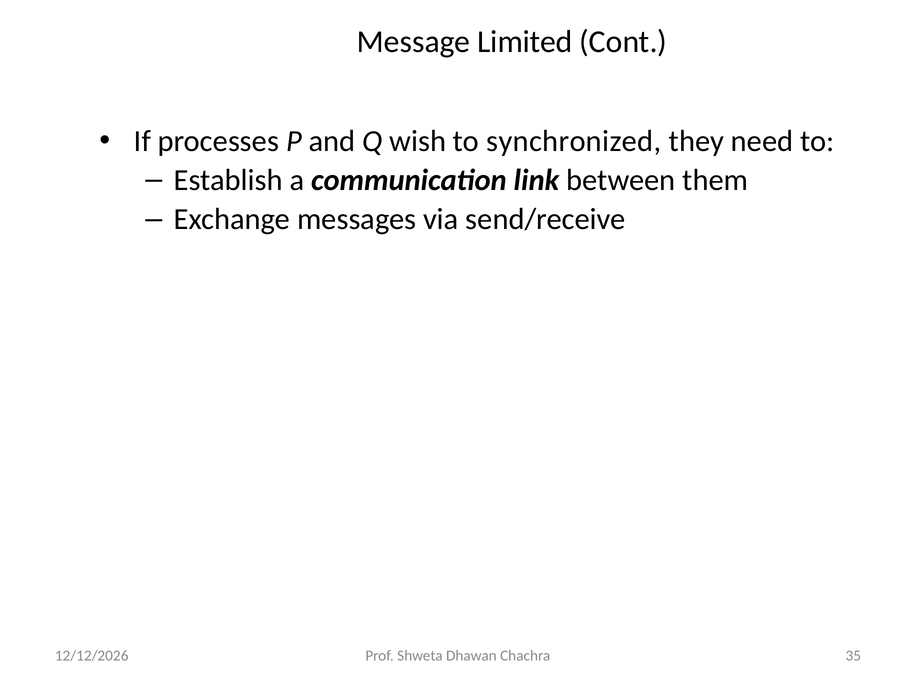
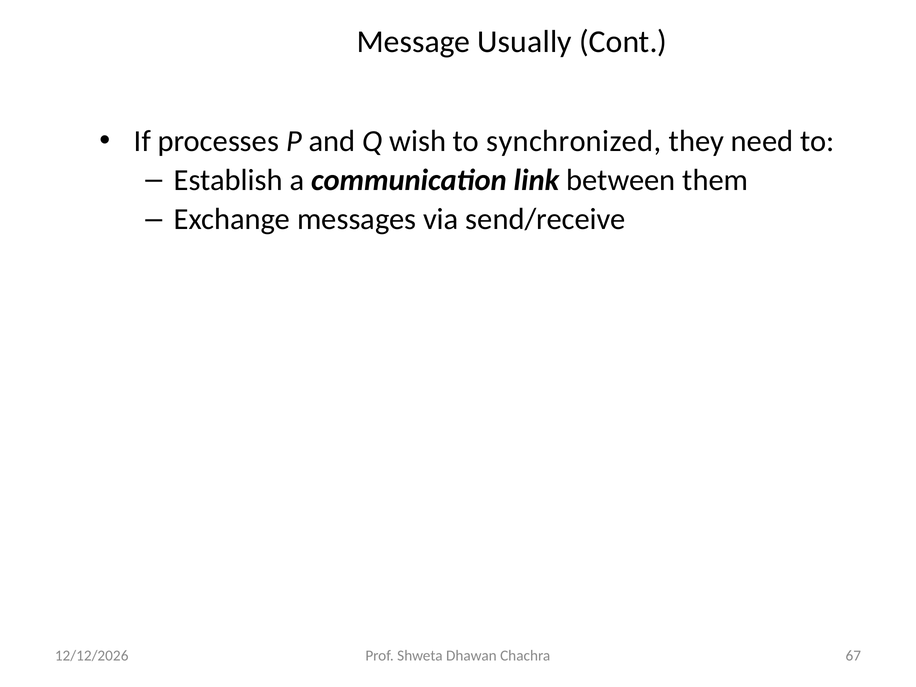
Limited: Limited -> Usually (525, 42)
35: 35 -> 67 (853, 656)
